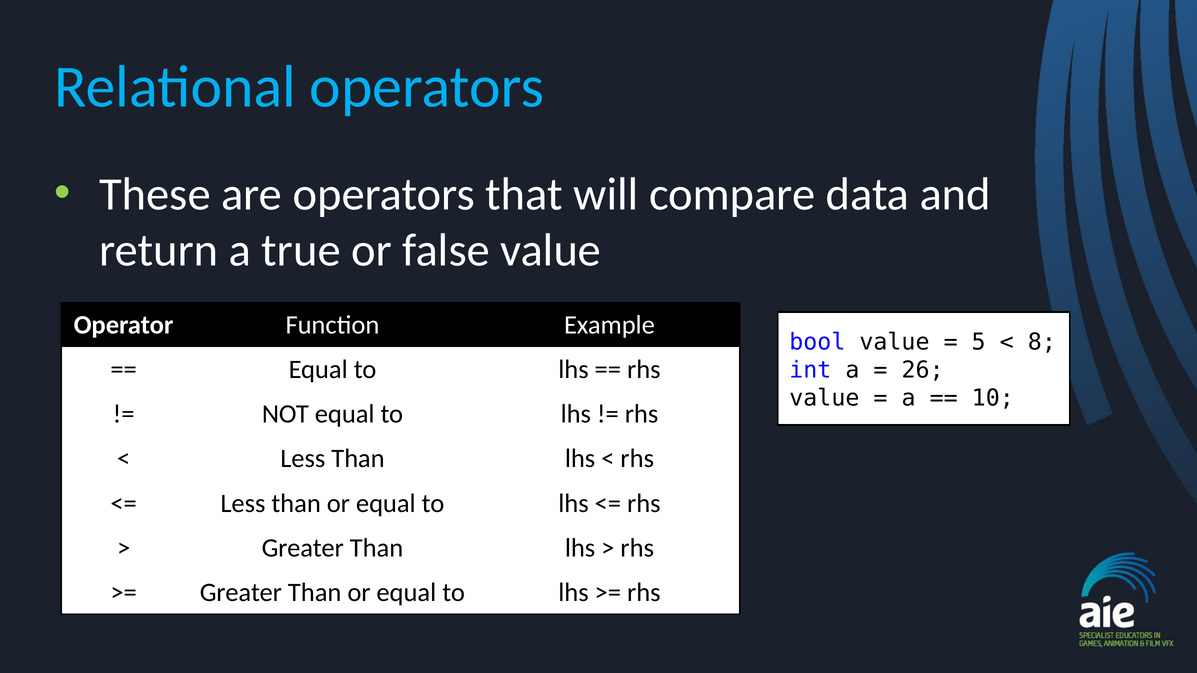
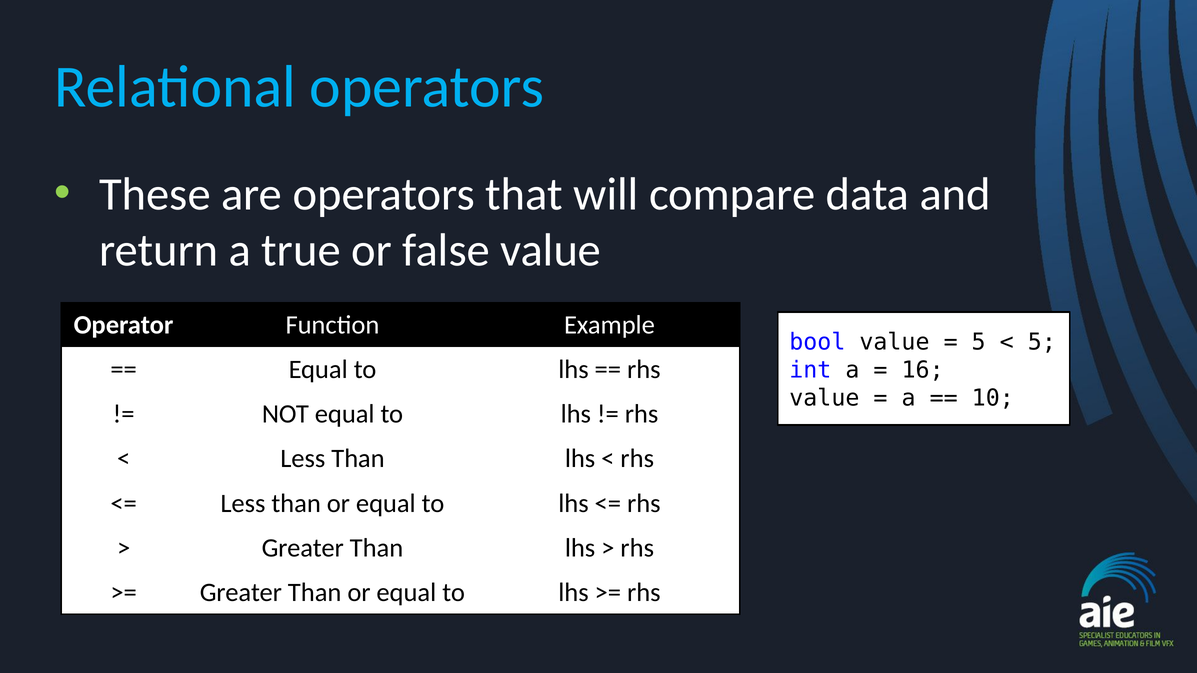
8: 8 -> 5 (1042, 342)
26: 26 -> 16 (923, 370)
